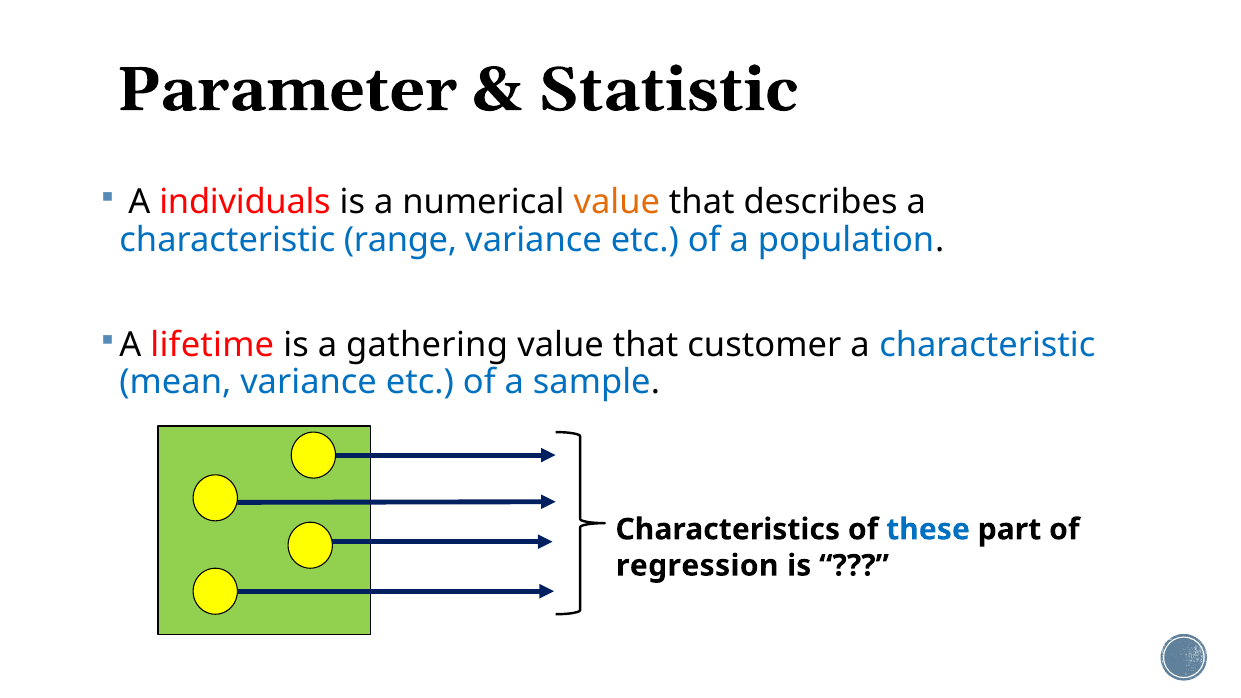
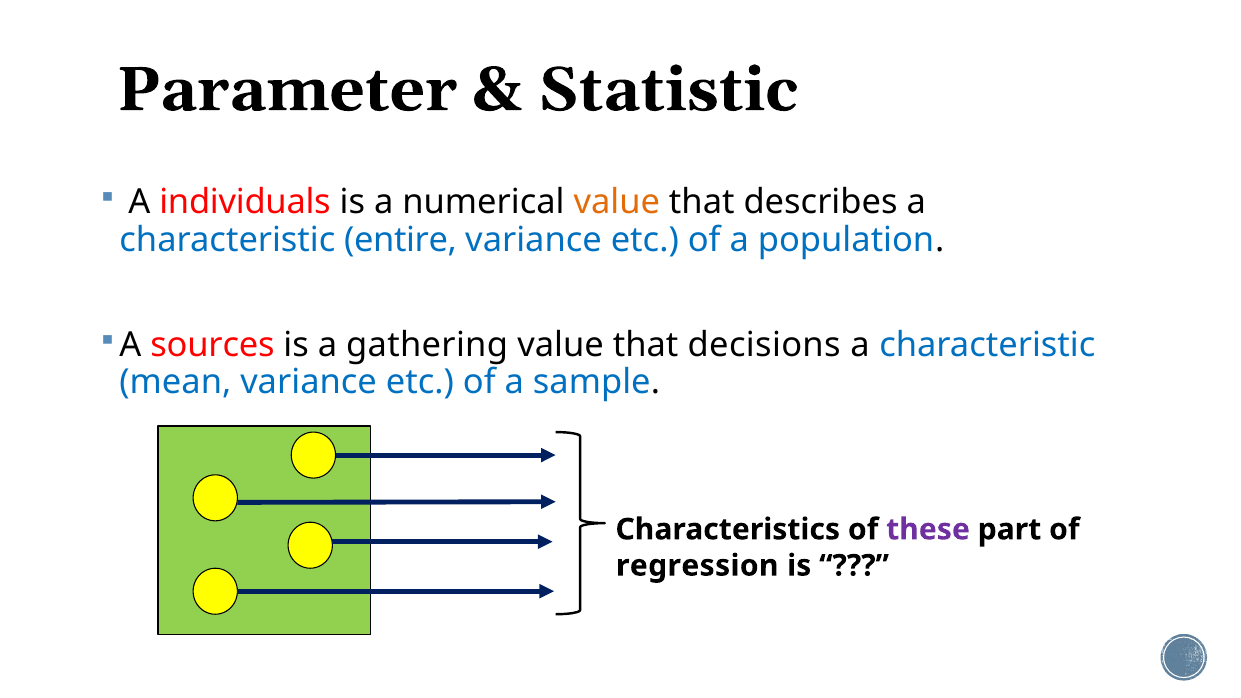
range: range -> entire (400, 240)
lifetime: lifetime -> sources (213, 345)
customer: customer -> decisions (764, 345)
these colour: blue -> purple (928, 530)
